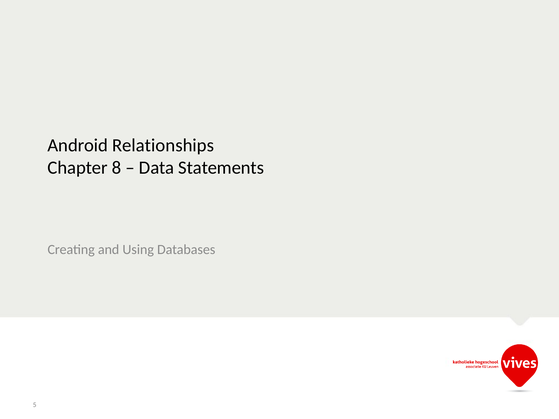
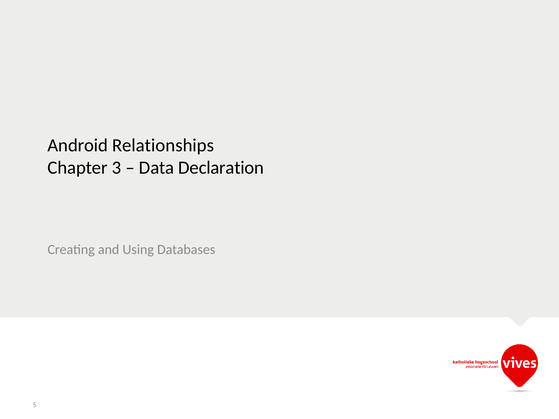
8: 8 -> 3 (117, 168)
Statements: Statements -> Declaration (221, 168)
